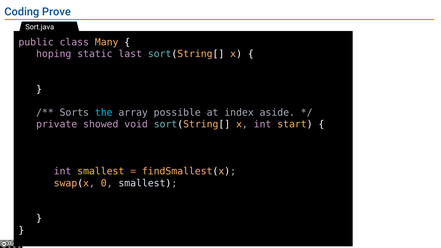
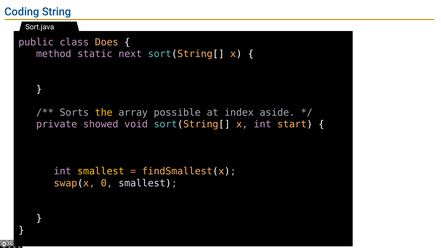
Prove: Prove -> String (57, 12)
Many: Many -> Does (107, 42)
hoping: hoping -> method (54, 54)
last: last -> next (130, 54)
the colour: light blue -> yellow (104, 113)
